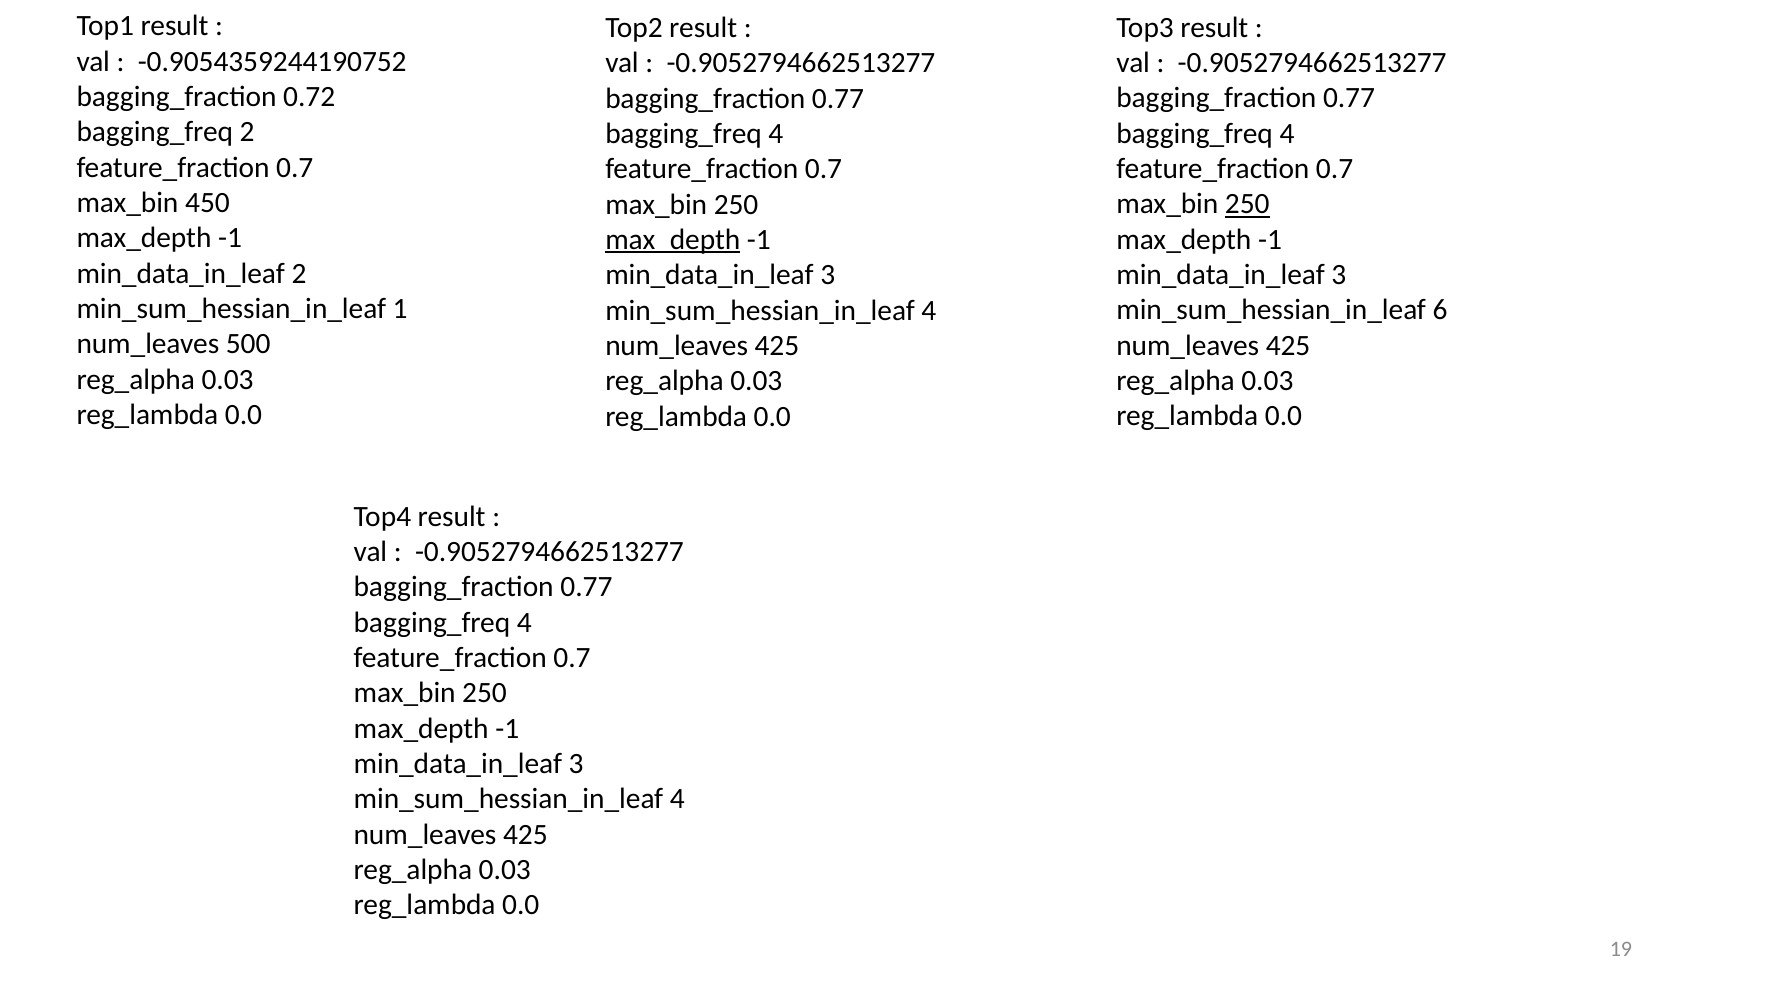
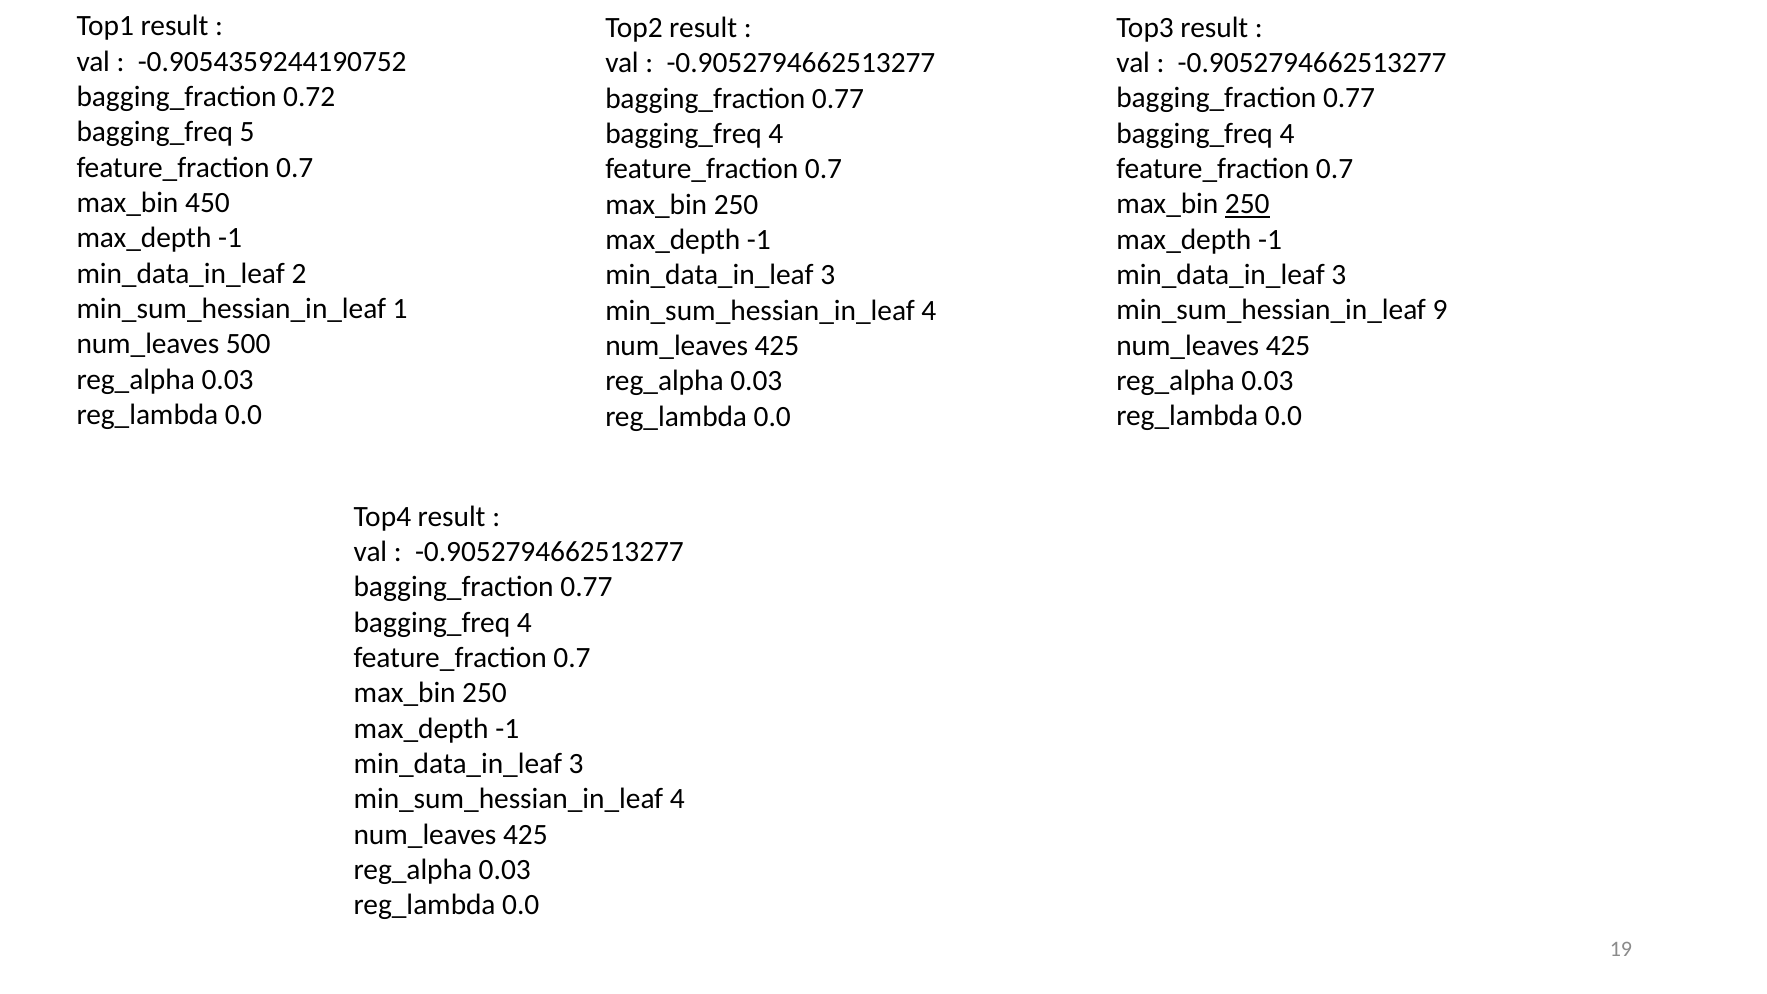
bagging_freq 2: 2 -> 5 (247, 132)
max_depth underline: present -> none (673, 240)
6: 6 -> 9 (1440, 310)
